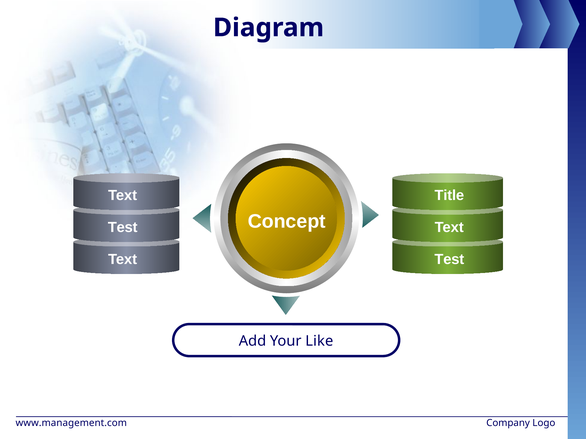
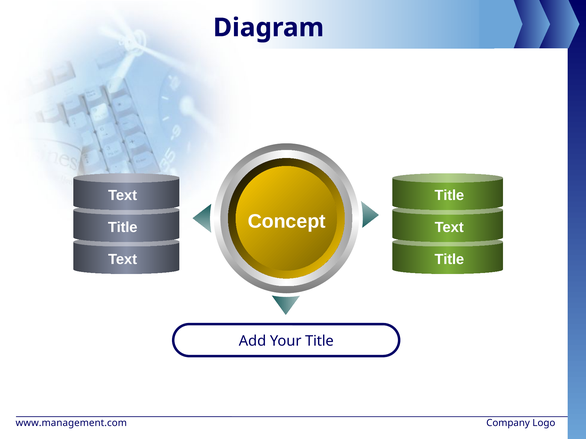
Test: Test -> Title (123, 228)
Test: Test -> Title (449, 260)
Your Like: Like -> Title (319, 342)
